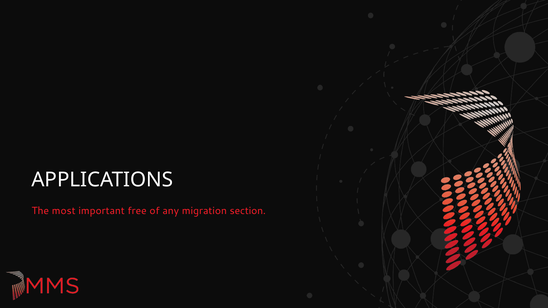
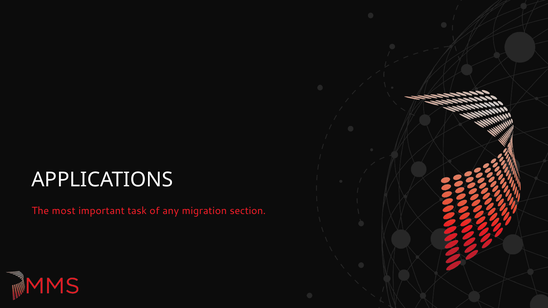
free: free -> task (137, 211)
